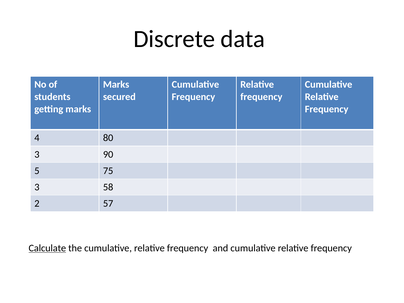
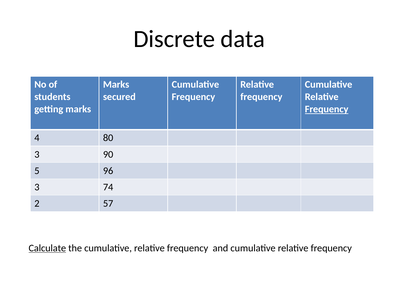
Frequency underline: none -> present (327, 109)
75: 75 -> 96 (108, 171)
58: 58 -> 74 (108, 187)
